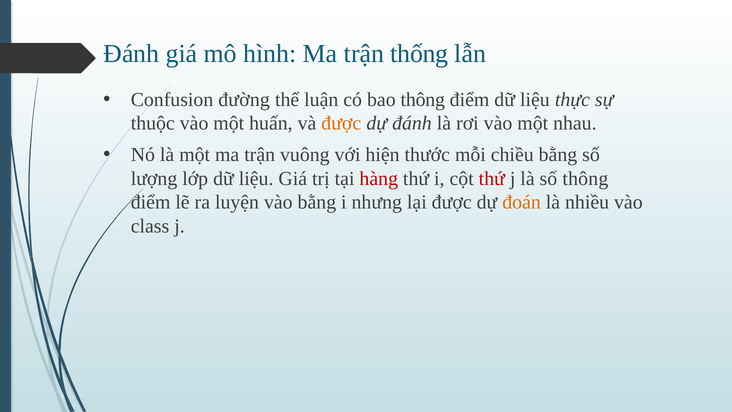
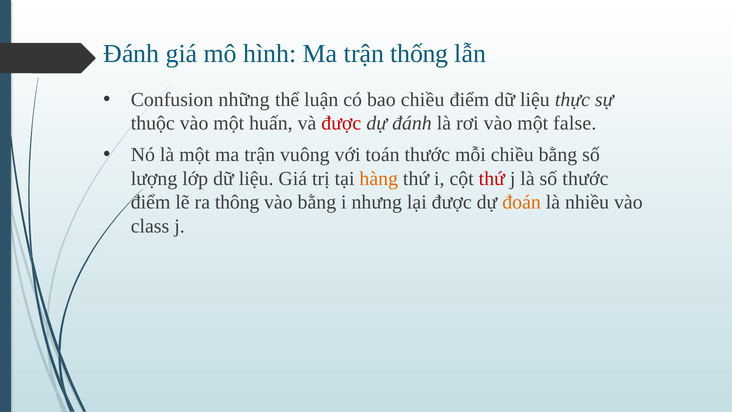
đường: đường -> những (244, 100)
bao thông: thông -> chiều (423, 100)
được colour: orange -> red (341, 123)
nhau: nhau -> false (575, 123)
hiện: hiện -> toán (383, 155)
hàng colour: red -> orange (379, 178)
số thông: thông -> thước (585, 178)
luyện: luyện -> thông (237, 202)
